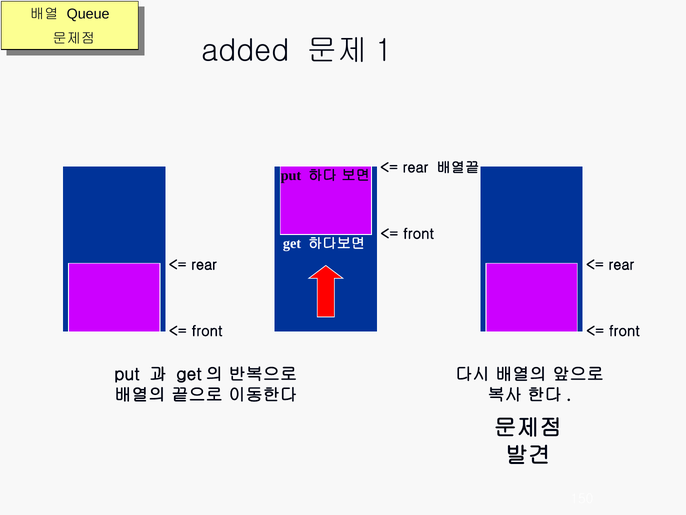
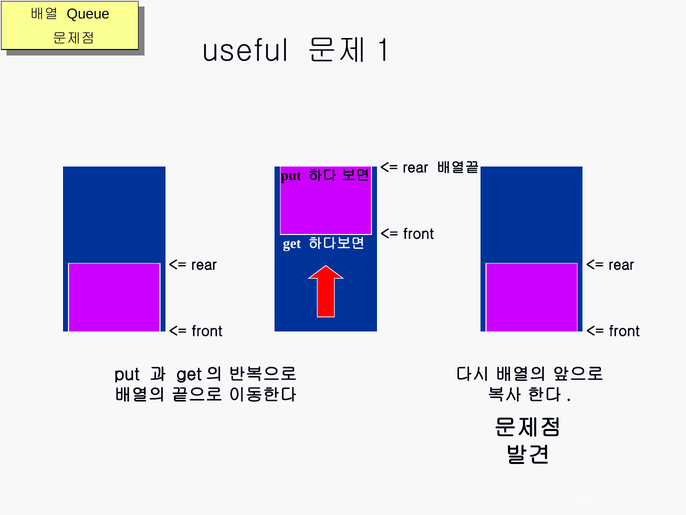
added: added -> useful (245, 51)
